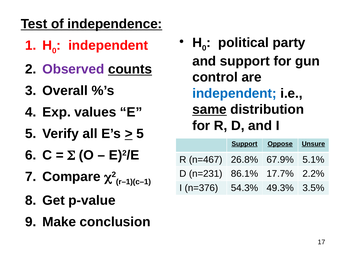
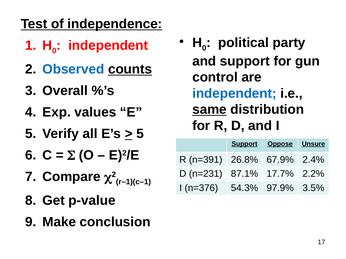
Observed colour: purple -> blue (73, 69)
n=467: n=467 -> n=391 (206, 160)
5.1%: 5.1% -> 2.4% (313, 160)
86.1%: 86.1% -> 87.1% (245, 174)
49.3%: 49.3% -> 97.9% (280, 188)
